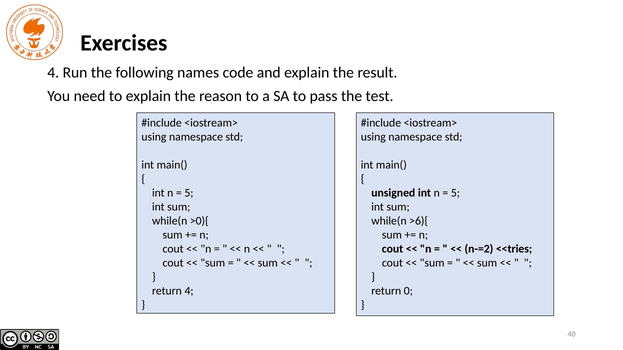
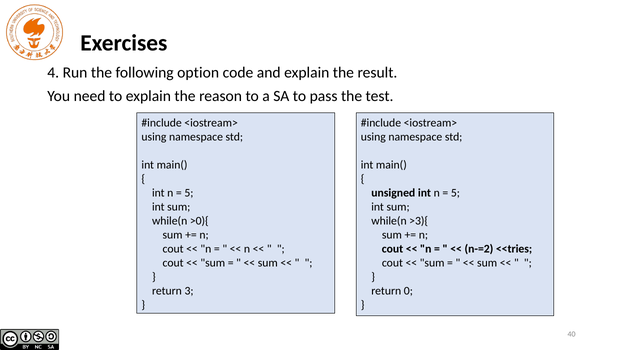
names: names -> option (198, 73)
>6){: >6){ -> >3){ (419, 221)
return 4: 4 -> 3 (189, 291)
